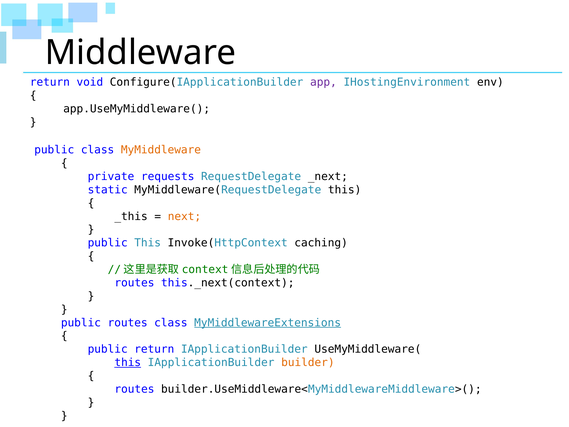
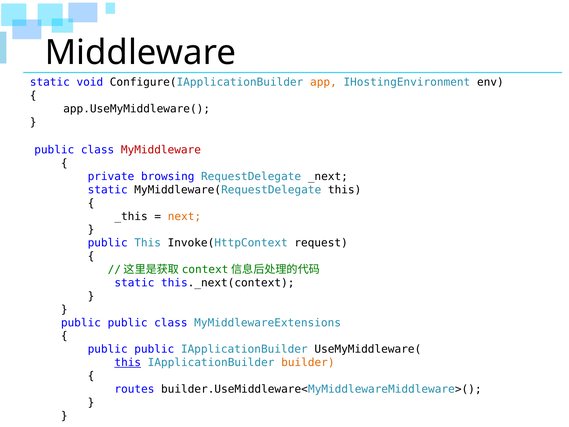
return: return -> static (50, 82)
app colour: purple -> orange (323, 82)
MyMiddleware colour: orange -> red (161, 150)
requests: requests -> browsing (168, 176)
caching: caching -> request (321, 243)
routes: routes -> static (134, 283)
routes: routes -> public (128, 323)
MyMiddlewareExtensions underline: present -> none (268, 323)
return: return -> public (154, 349)
